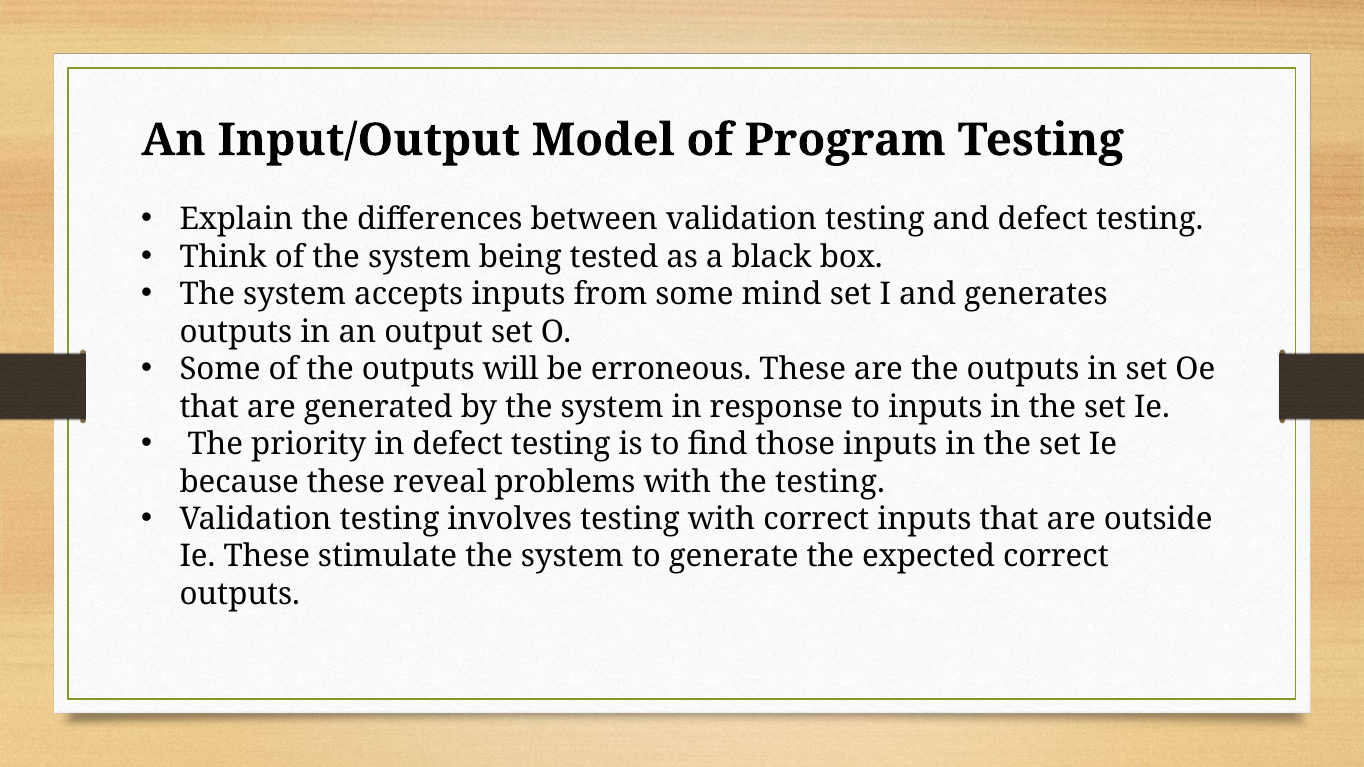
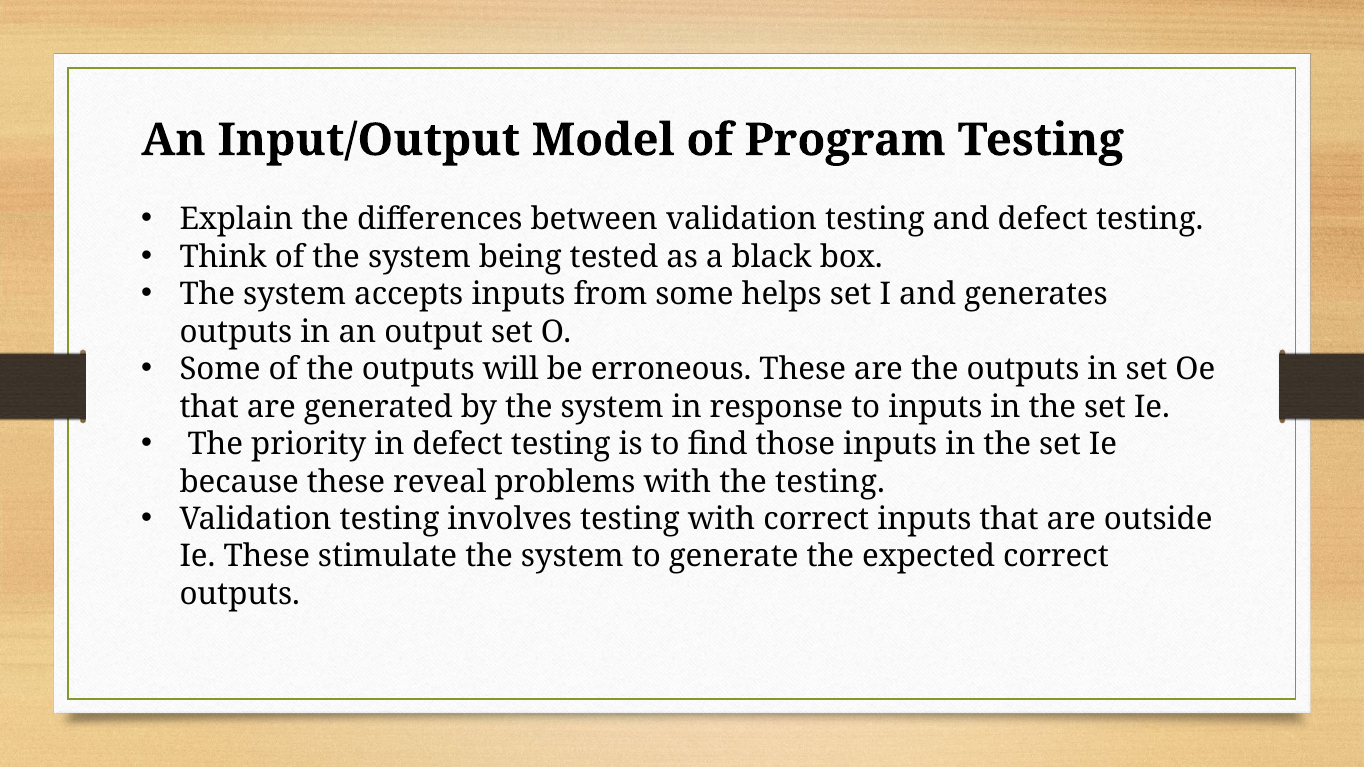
mind: mind -> helps (782, 294)
